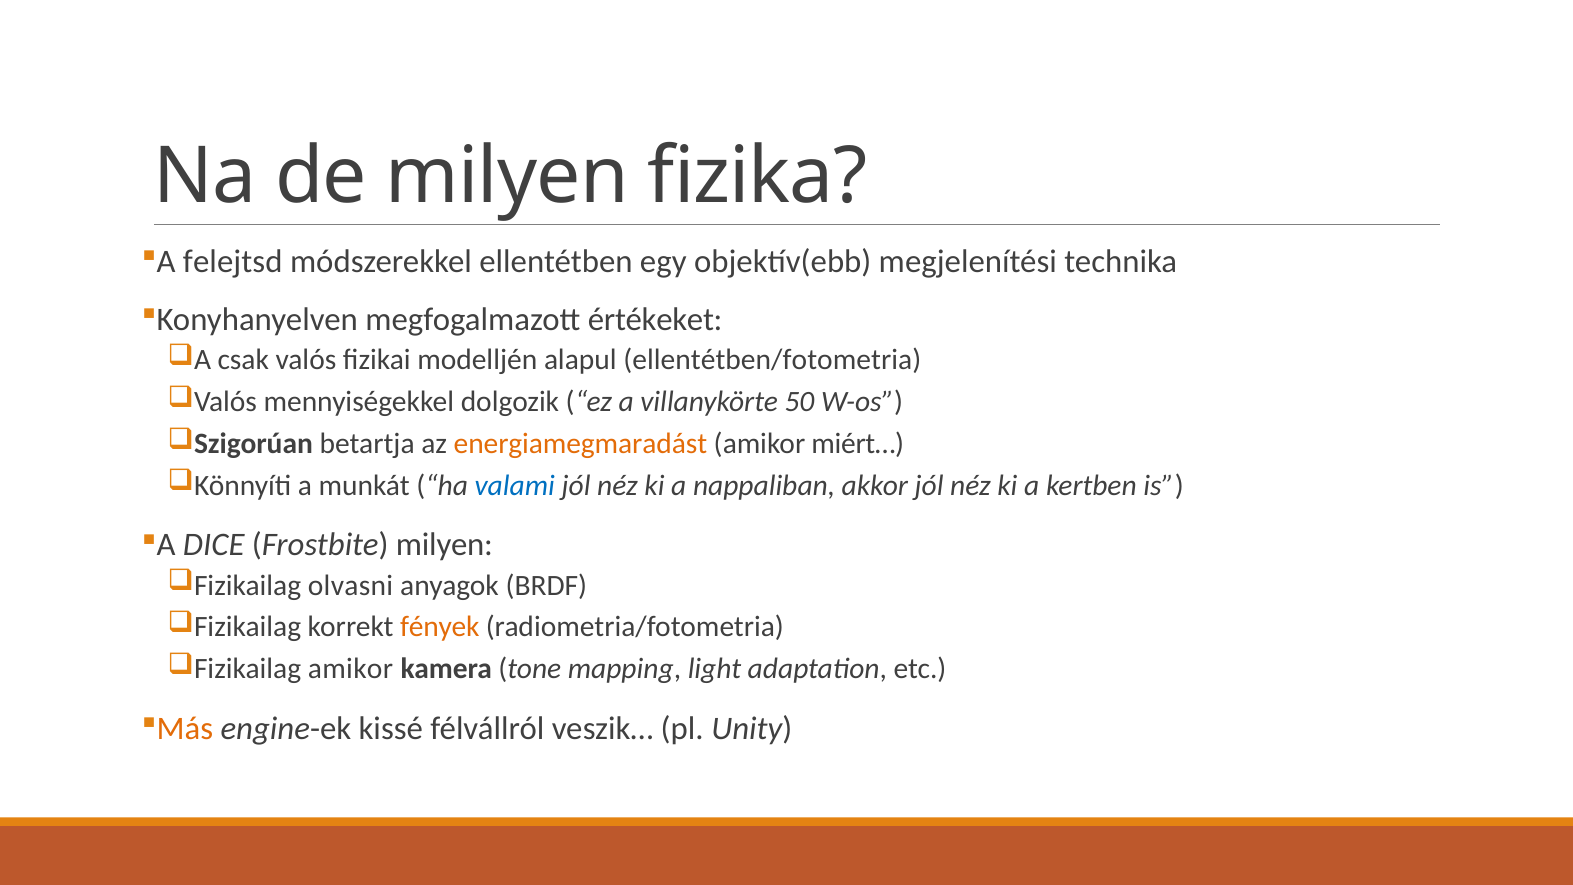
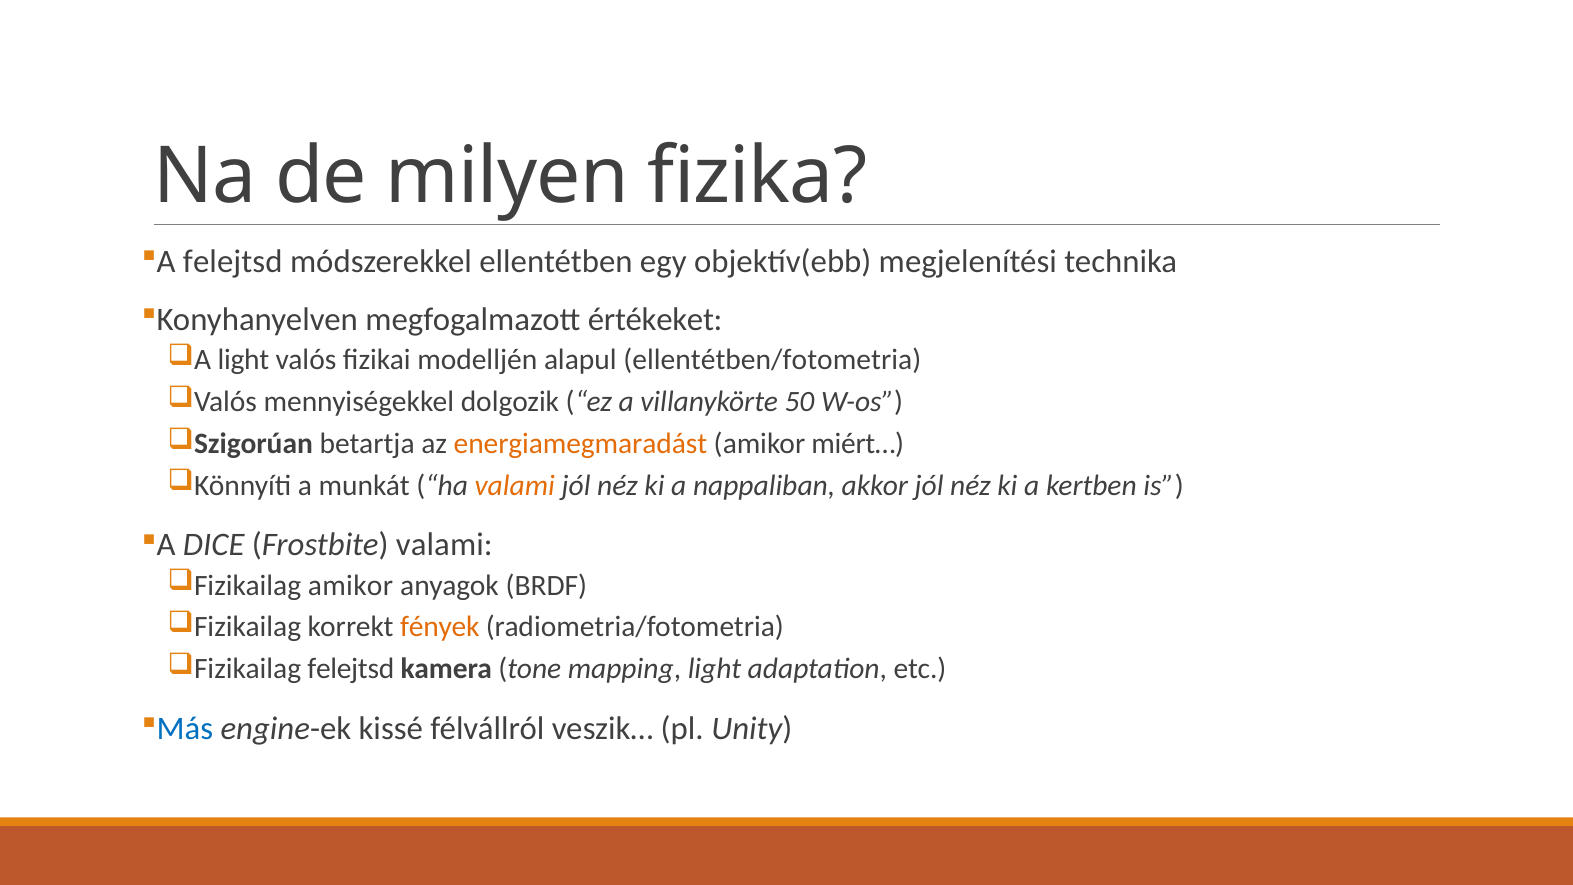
csak: csak -> light (243, 360)
valami colour: blue -> orange (515, 485)
Frostbite milyen: milyen -> valami (444, 545)
olvasni: olvasni -> amikor (351, 585)
amikor: amikor -> felejtsd (351, 669)
Más colour: orange -> blue (185, 729)
